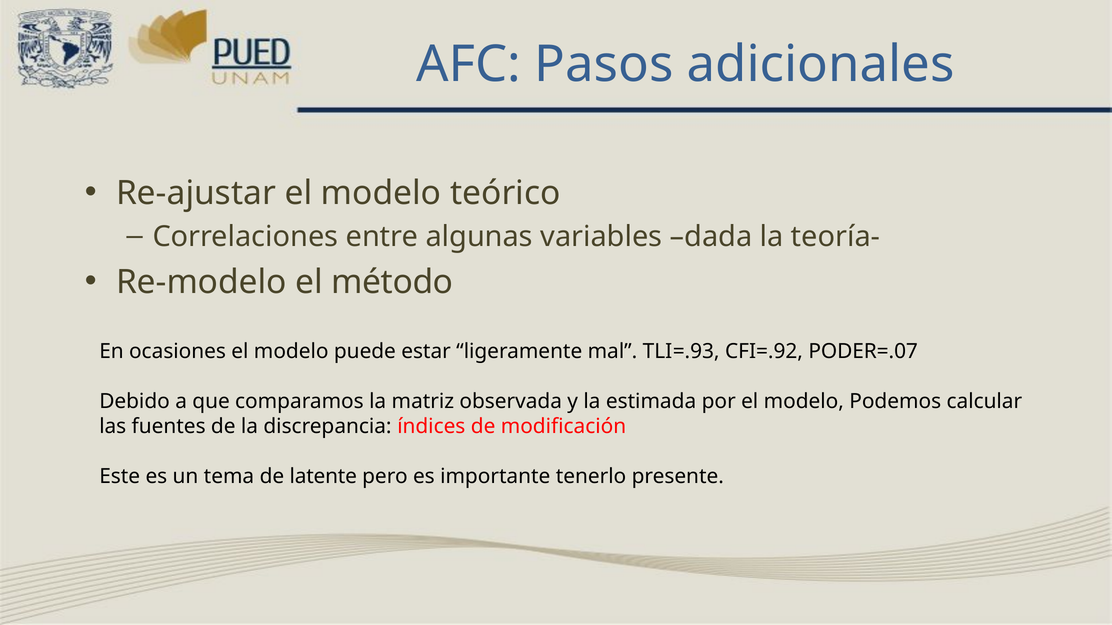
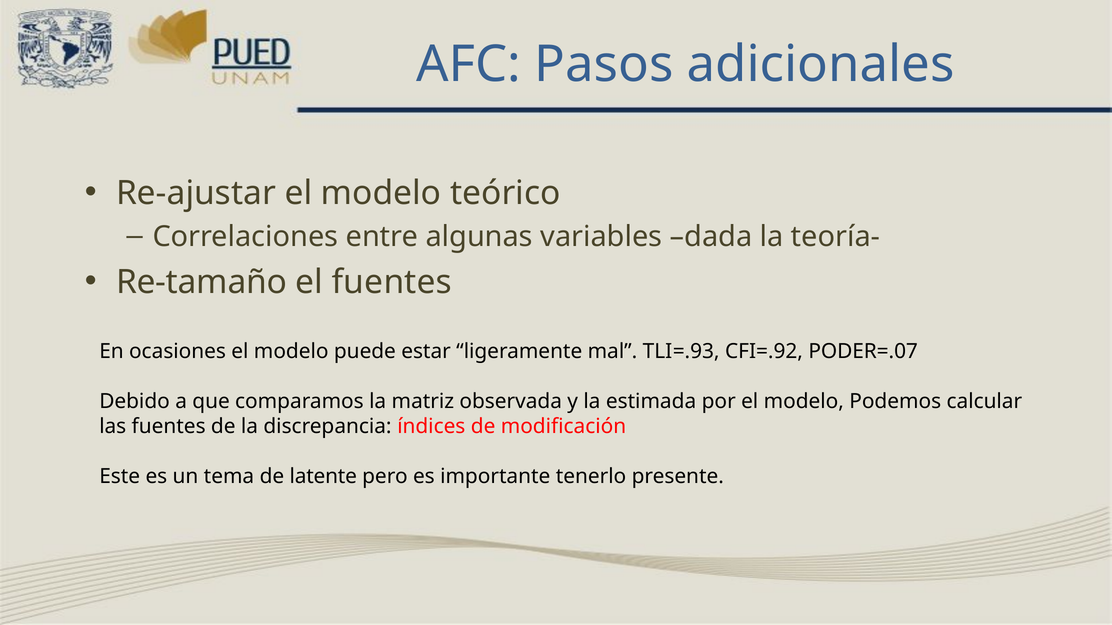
Re-modelo: Re-modelo -> Re-tamaño (202, 282)
el método: método -> fuentes (392, 282)
